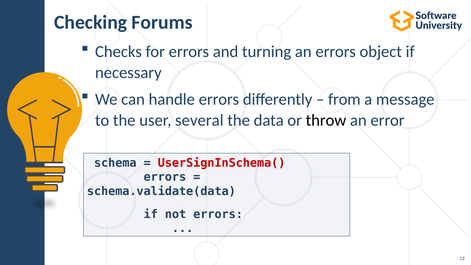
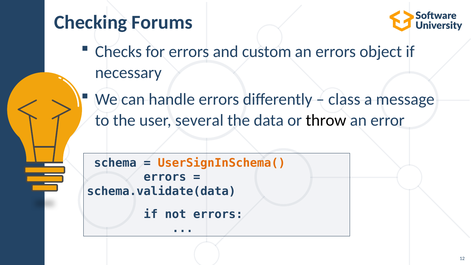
turning: turning -> custom (267, 52)
from: from -> class (344, 99)
UserSignInSchema( colour: red -> orange (222, 163)
